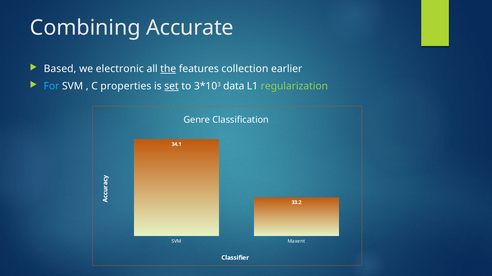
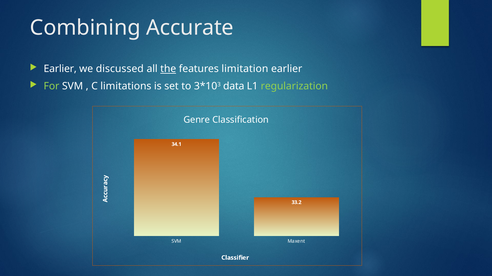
Based: Based -> Earlier (60, 69)
electronic: electronic -> discussed (120, 69)
collection: collection -> limitation (245, 69)
For colour: light blue -> light green (51, 86)
properties: properties -> limitations (126, 86)
set underline: present -> none (172, 86)
